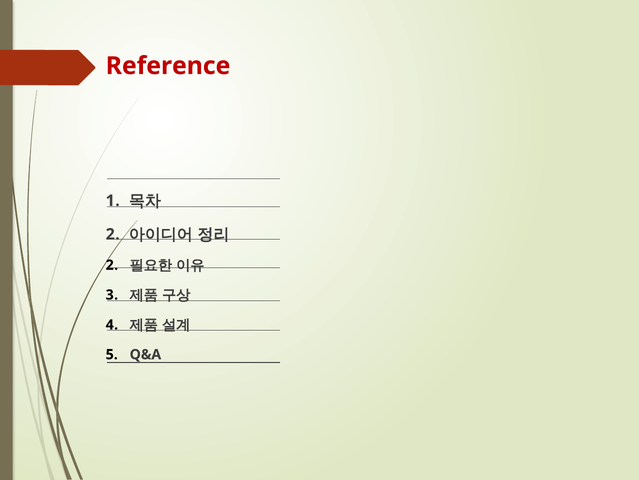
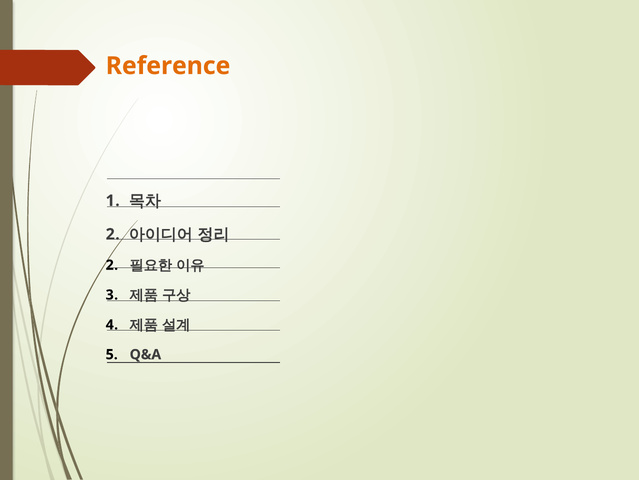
Reference colour: red -> orange (168, 66)
